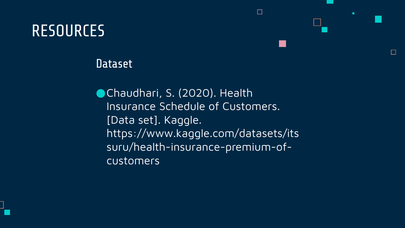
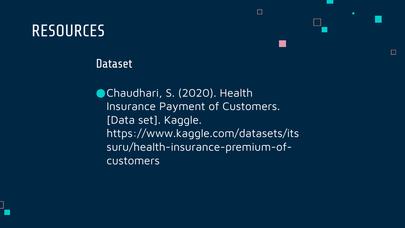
Schedule: Schedule -> Payment (182, 106)
